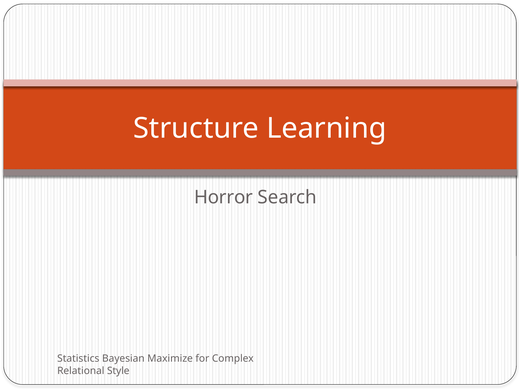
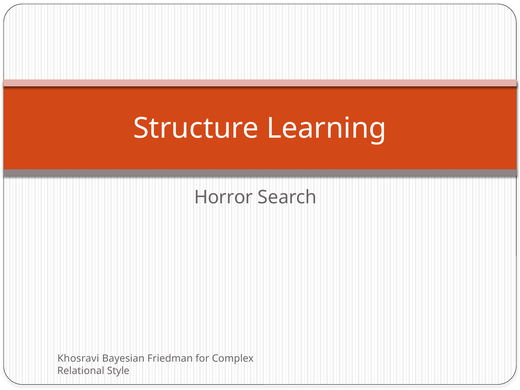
Statistics: Statistics -> Khosravi (78, 359)
Maximize: Maximize -> Friedman (170, 359)
